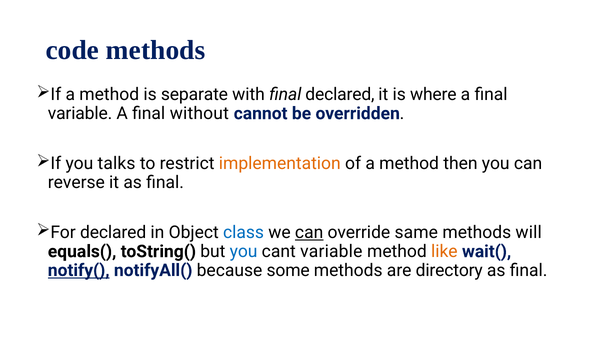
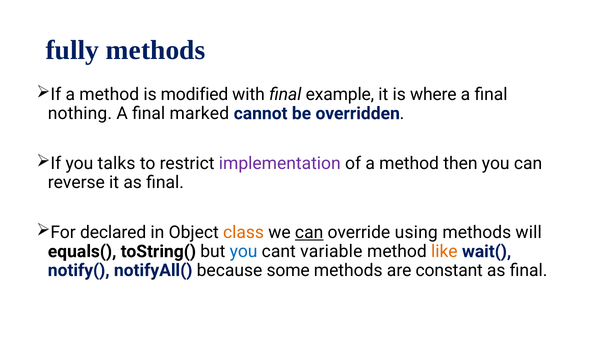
code: code -> fully (72, 50)
separate: separate -> modified (195, 95)
final declared: declared -> example (340, 95)
variable: variable -> nothing (80, 114)
without: without -> marked (199, 114)
implementation colour: orange -> purple (280, 164)
class colour: blue -> orange (244, 233)
same: same -> using (416, 233)
notify( underline: present -> none (79, 271)
directory: directory -> constant (449, 271)
